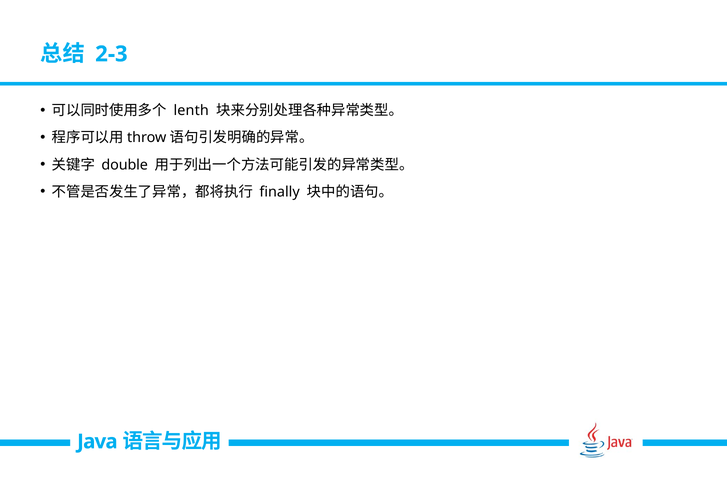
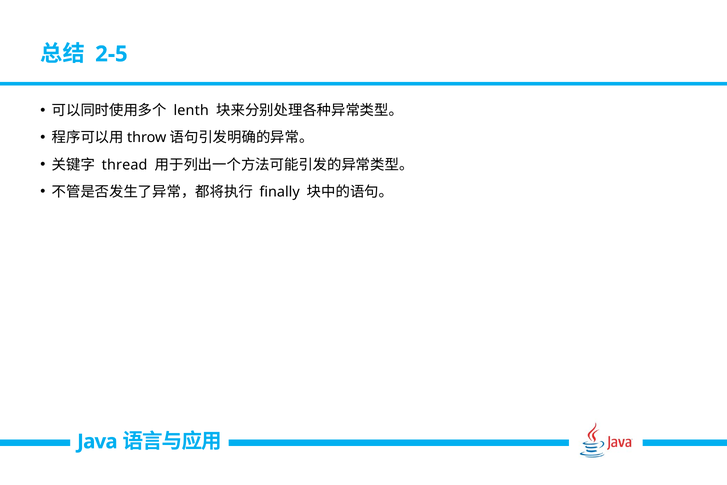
2-3: 2-3 -> 2-5 (111, 54)
double: double -> thread (125, 165)
